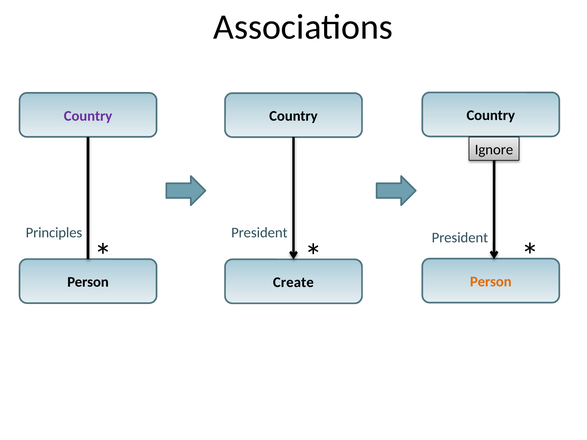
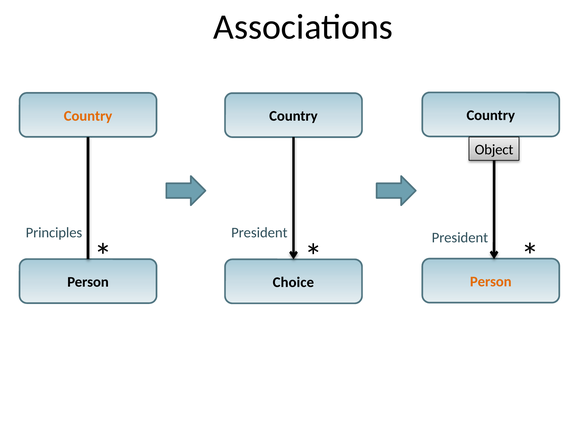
Country colour: purple -> orange (88, 116)
Ignore: Ignore -> Object (494, 150)
Create: Create -> Choice (293, 283)
